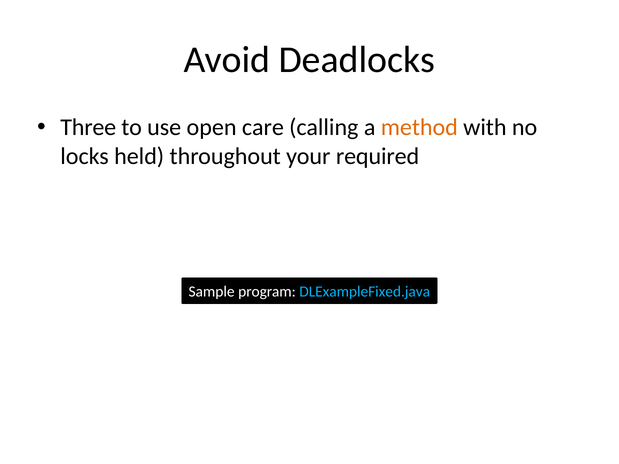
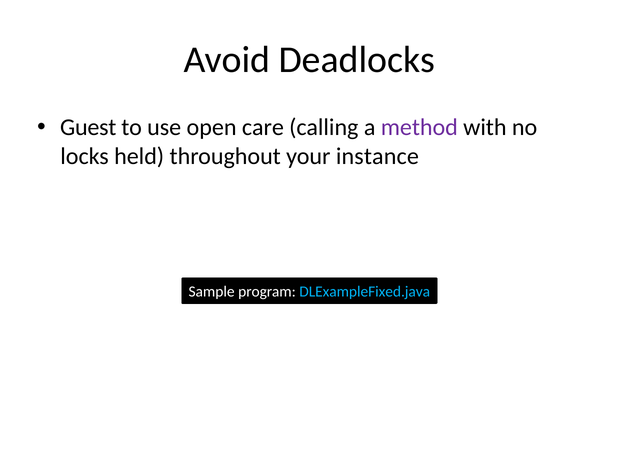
Three: Three -> Guest (88, 128)
method colour: orange -> purple (419, 128)
required: required -> instance (377, 156)
